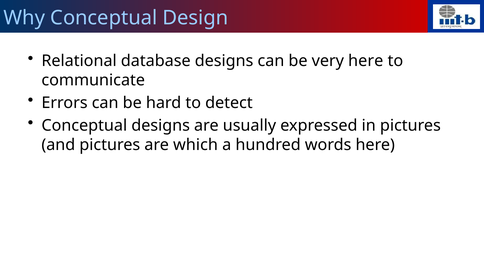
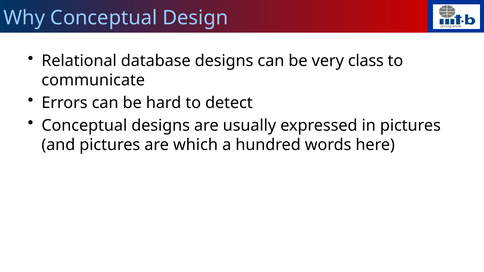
very here: here -> class (366, 61)
